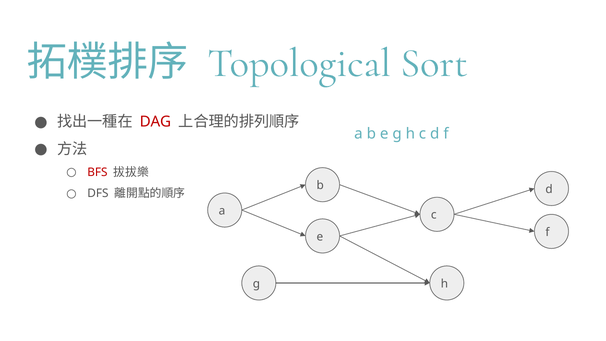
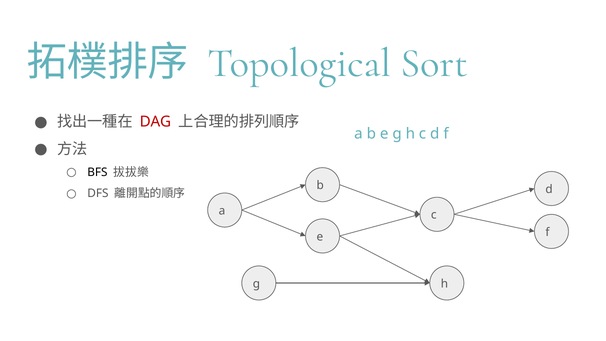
BFS colour: red -> black (97, 172)
